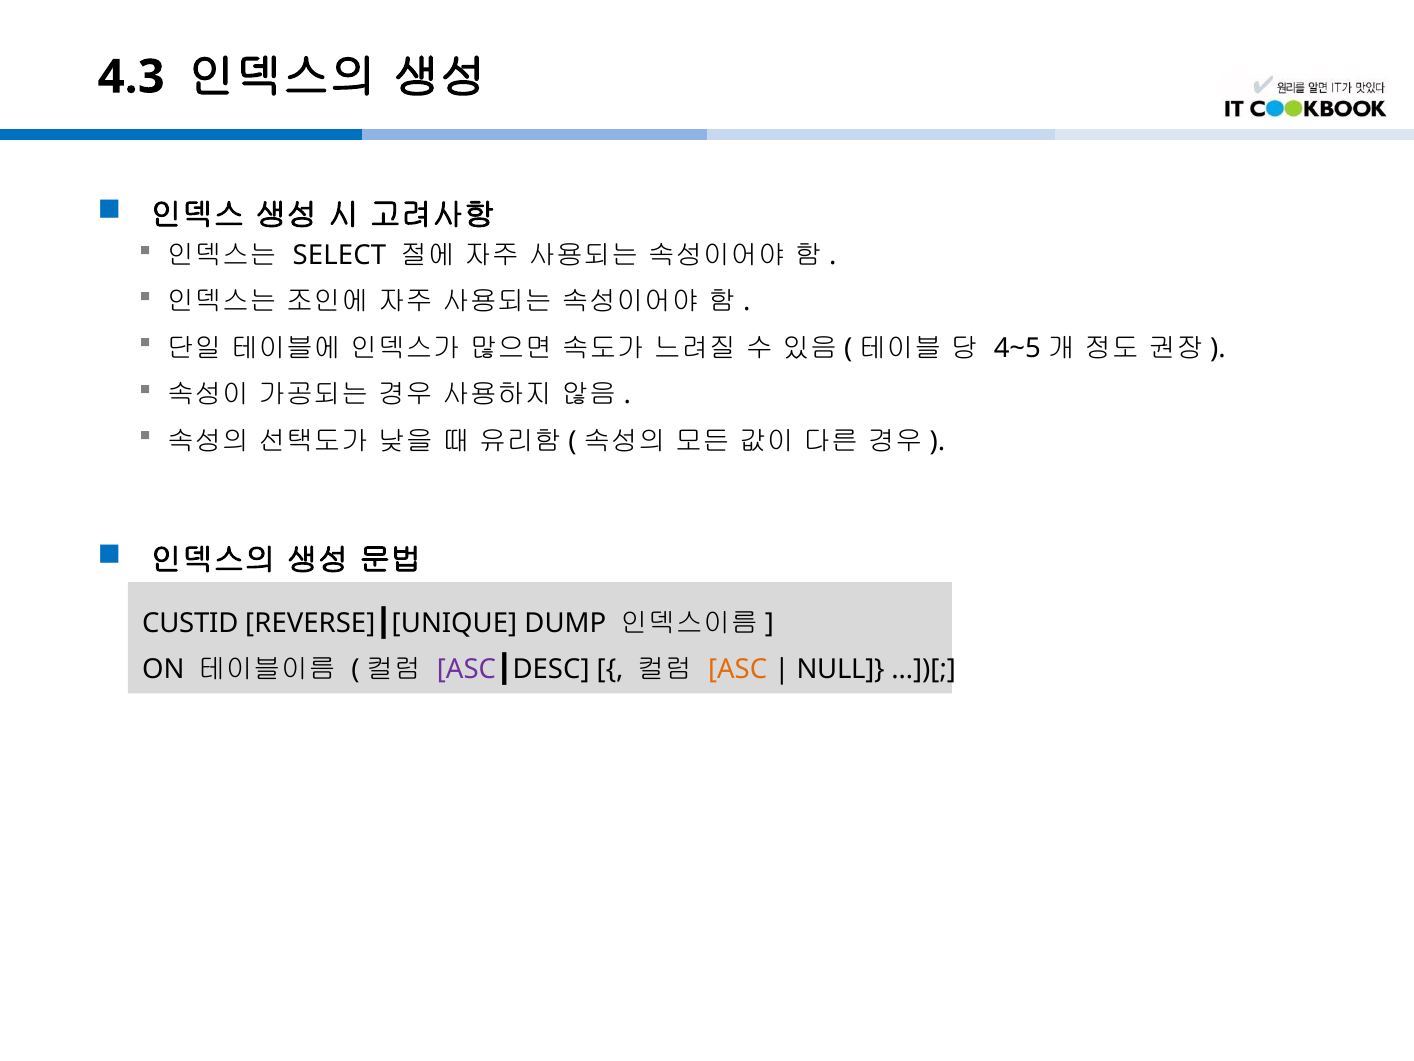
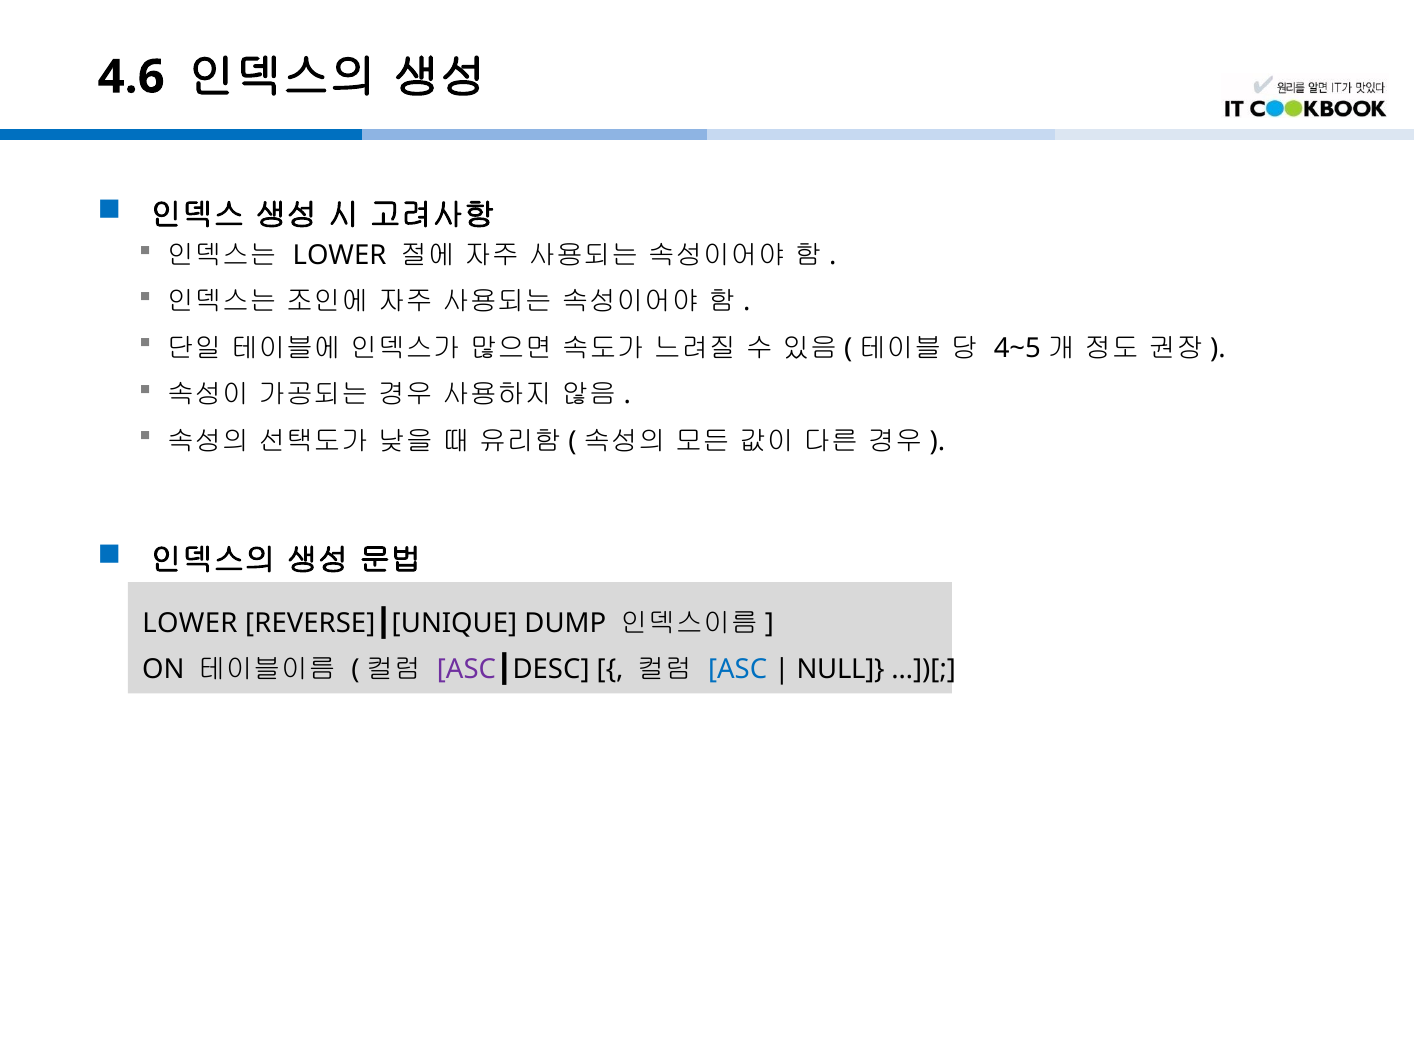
4.3: 4.3 -> 4.6 (131, 77)
SELECT: SELECT -> LOWER (340, 255)
CUSTID: CUSTID -> LOWER (190, 623)
ASC colour: orange -> blue (738, 669)
